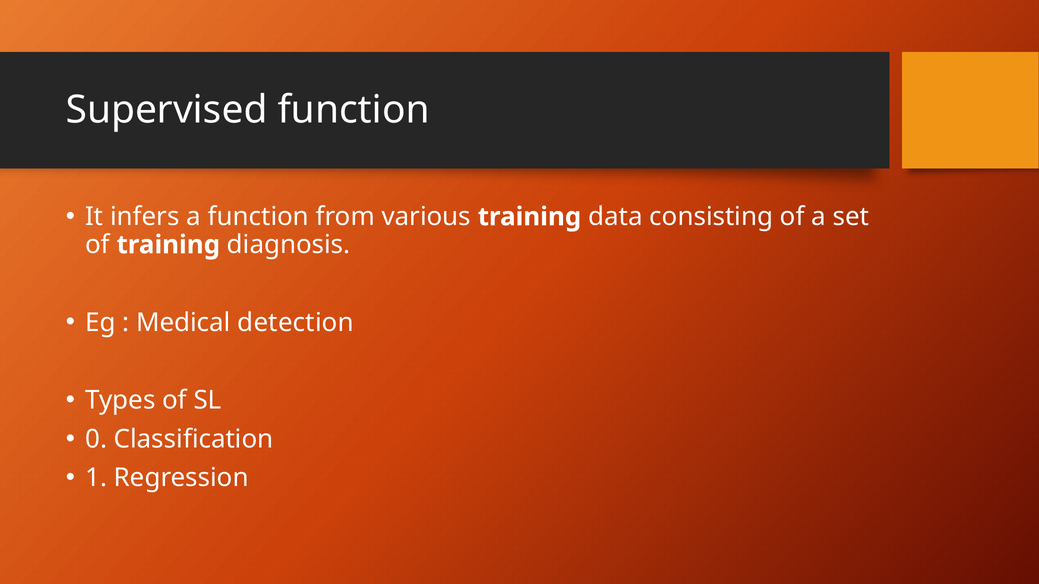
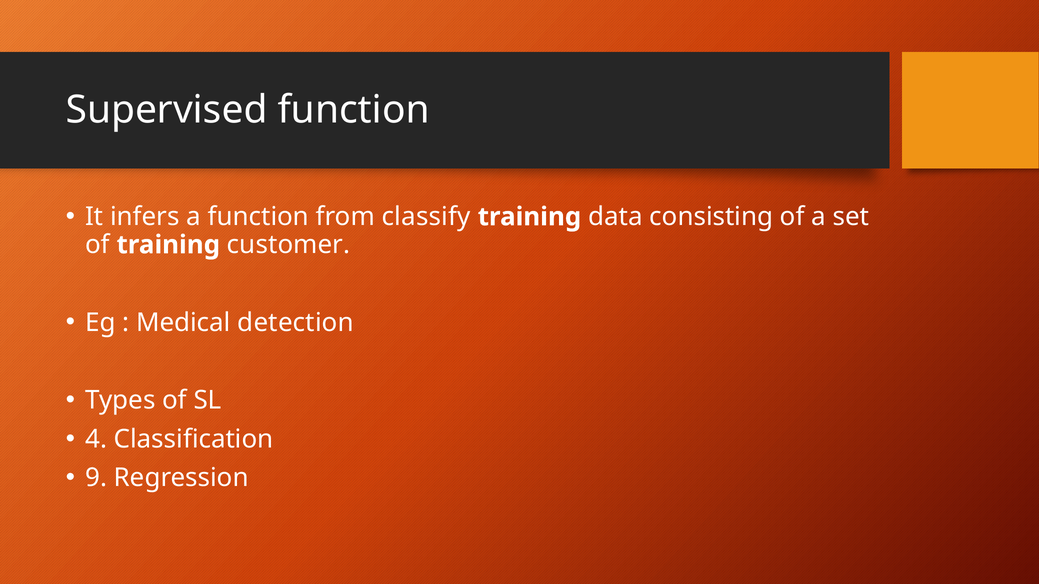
various: various -> classify (426, 217)
diagnosis: diagnosis -> customer (289, 245)
0: 0 -> 4 (96, 439)
1: 1 -> 9 (96, 478)
